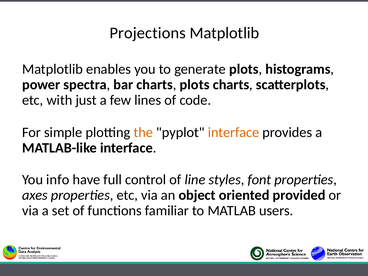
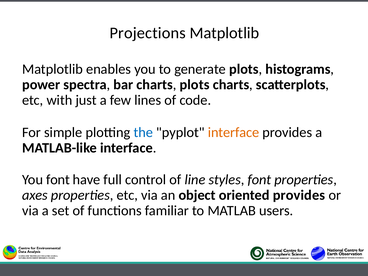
the colour: orange -> blue (143, 132)
You info: info -> font (58, 180)
oriented provided: provided -> provides (299, 195)
